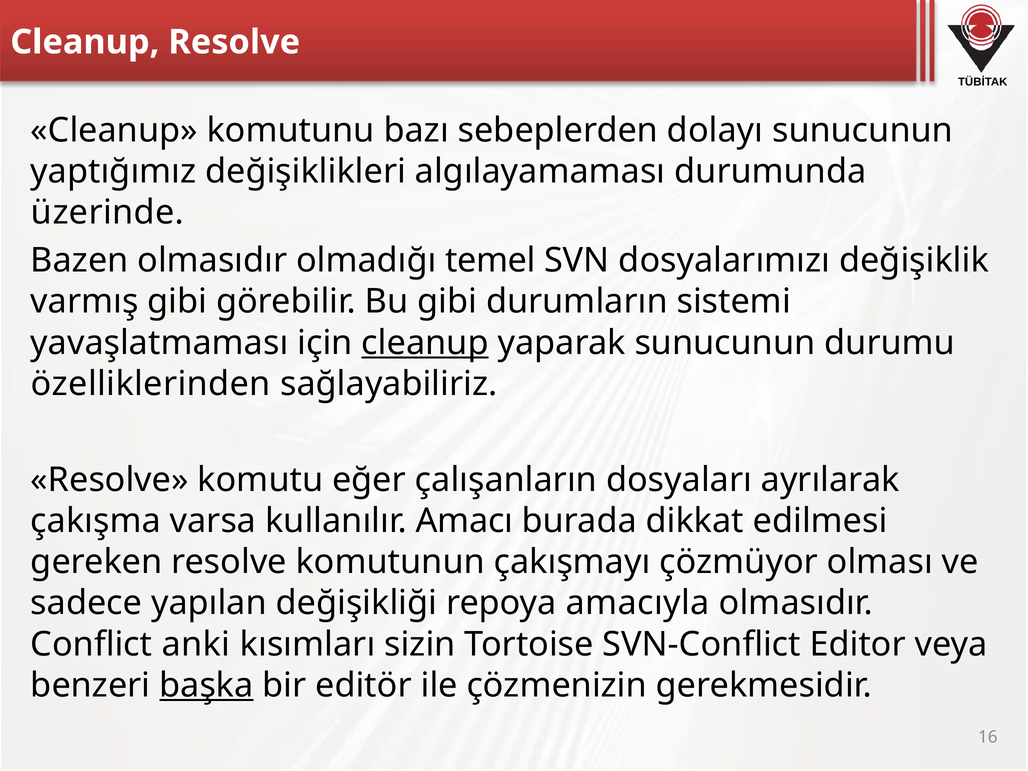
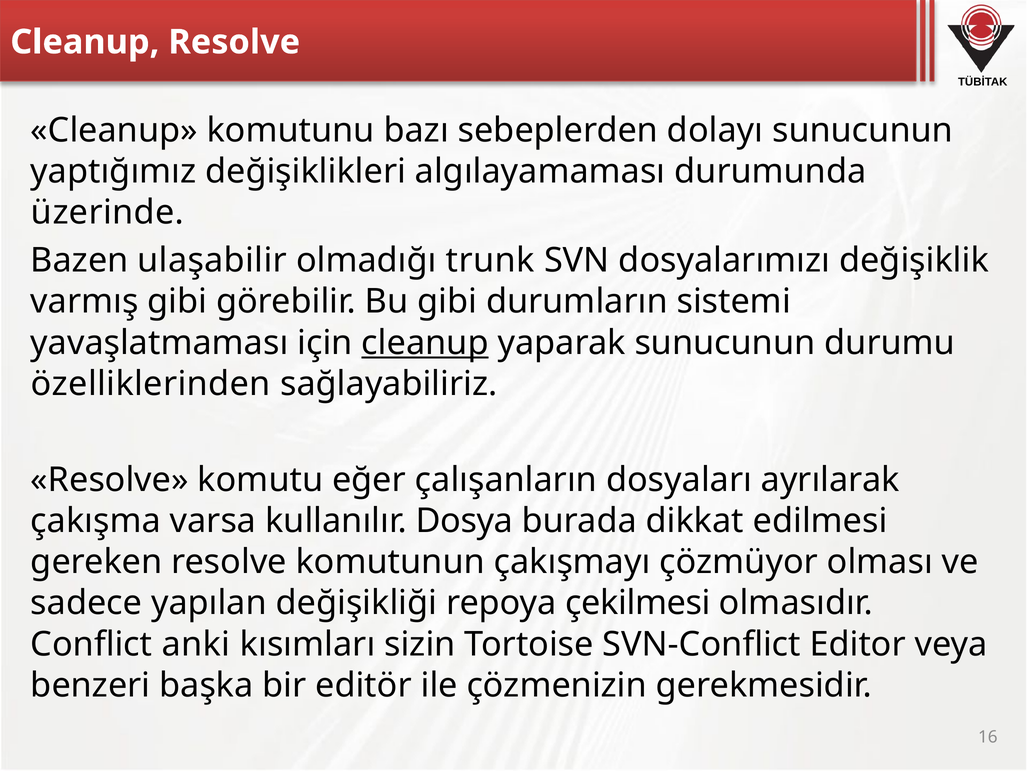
Bazen olmasıdır: olmasıdır -> ulaşabilir (212, 260)
temel: temel -> trunk (490, 260)
Amacı: Amacı -> Dosya (464, 521)
amacıyla: amacıyla -> çekilmesi (638, 603)
başka underline: present -> none (206, 685)
